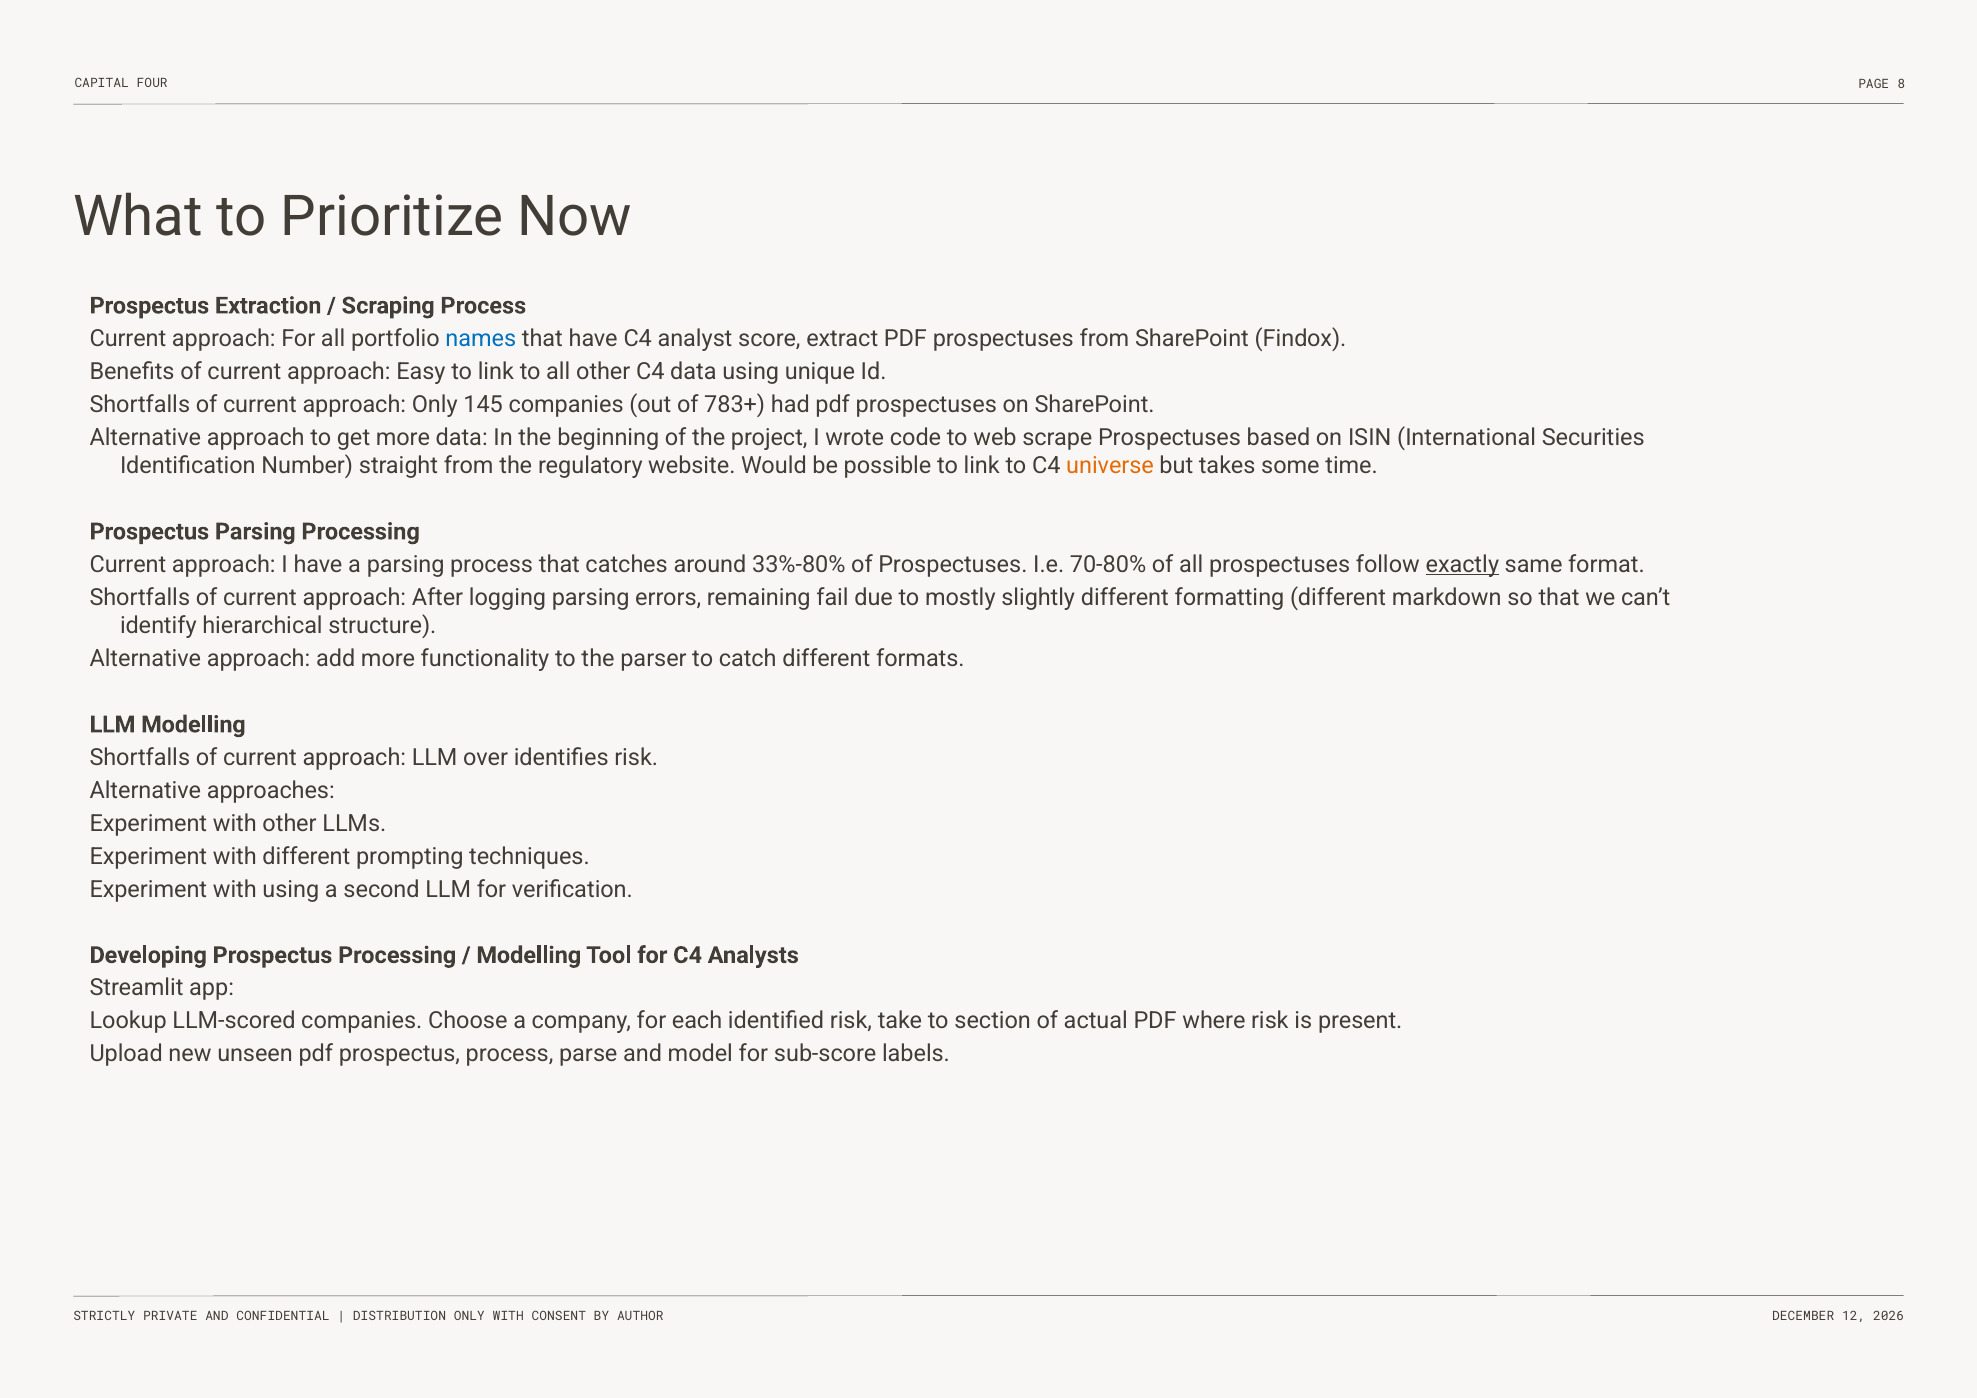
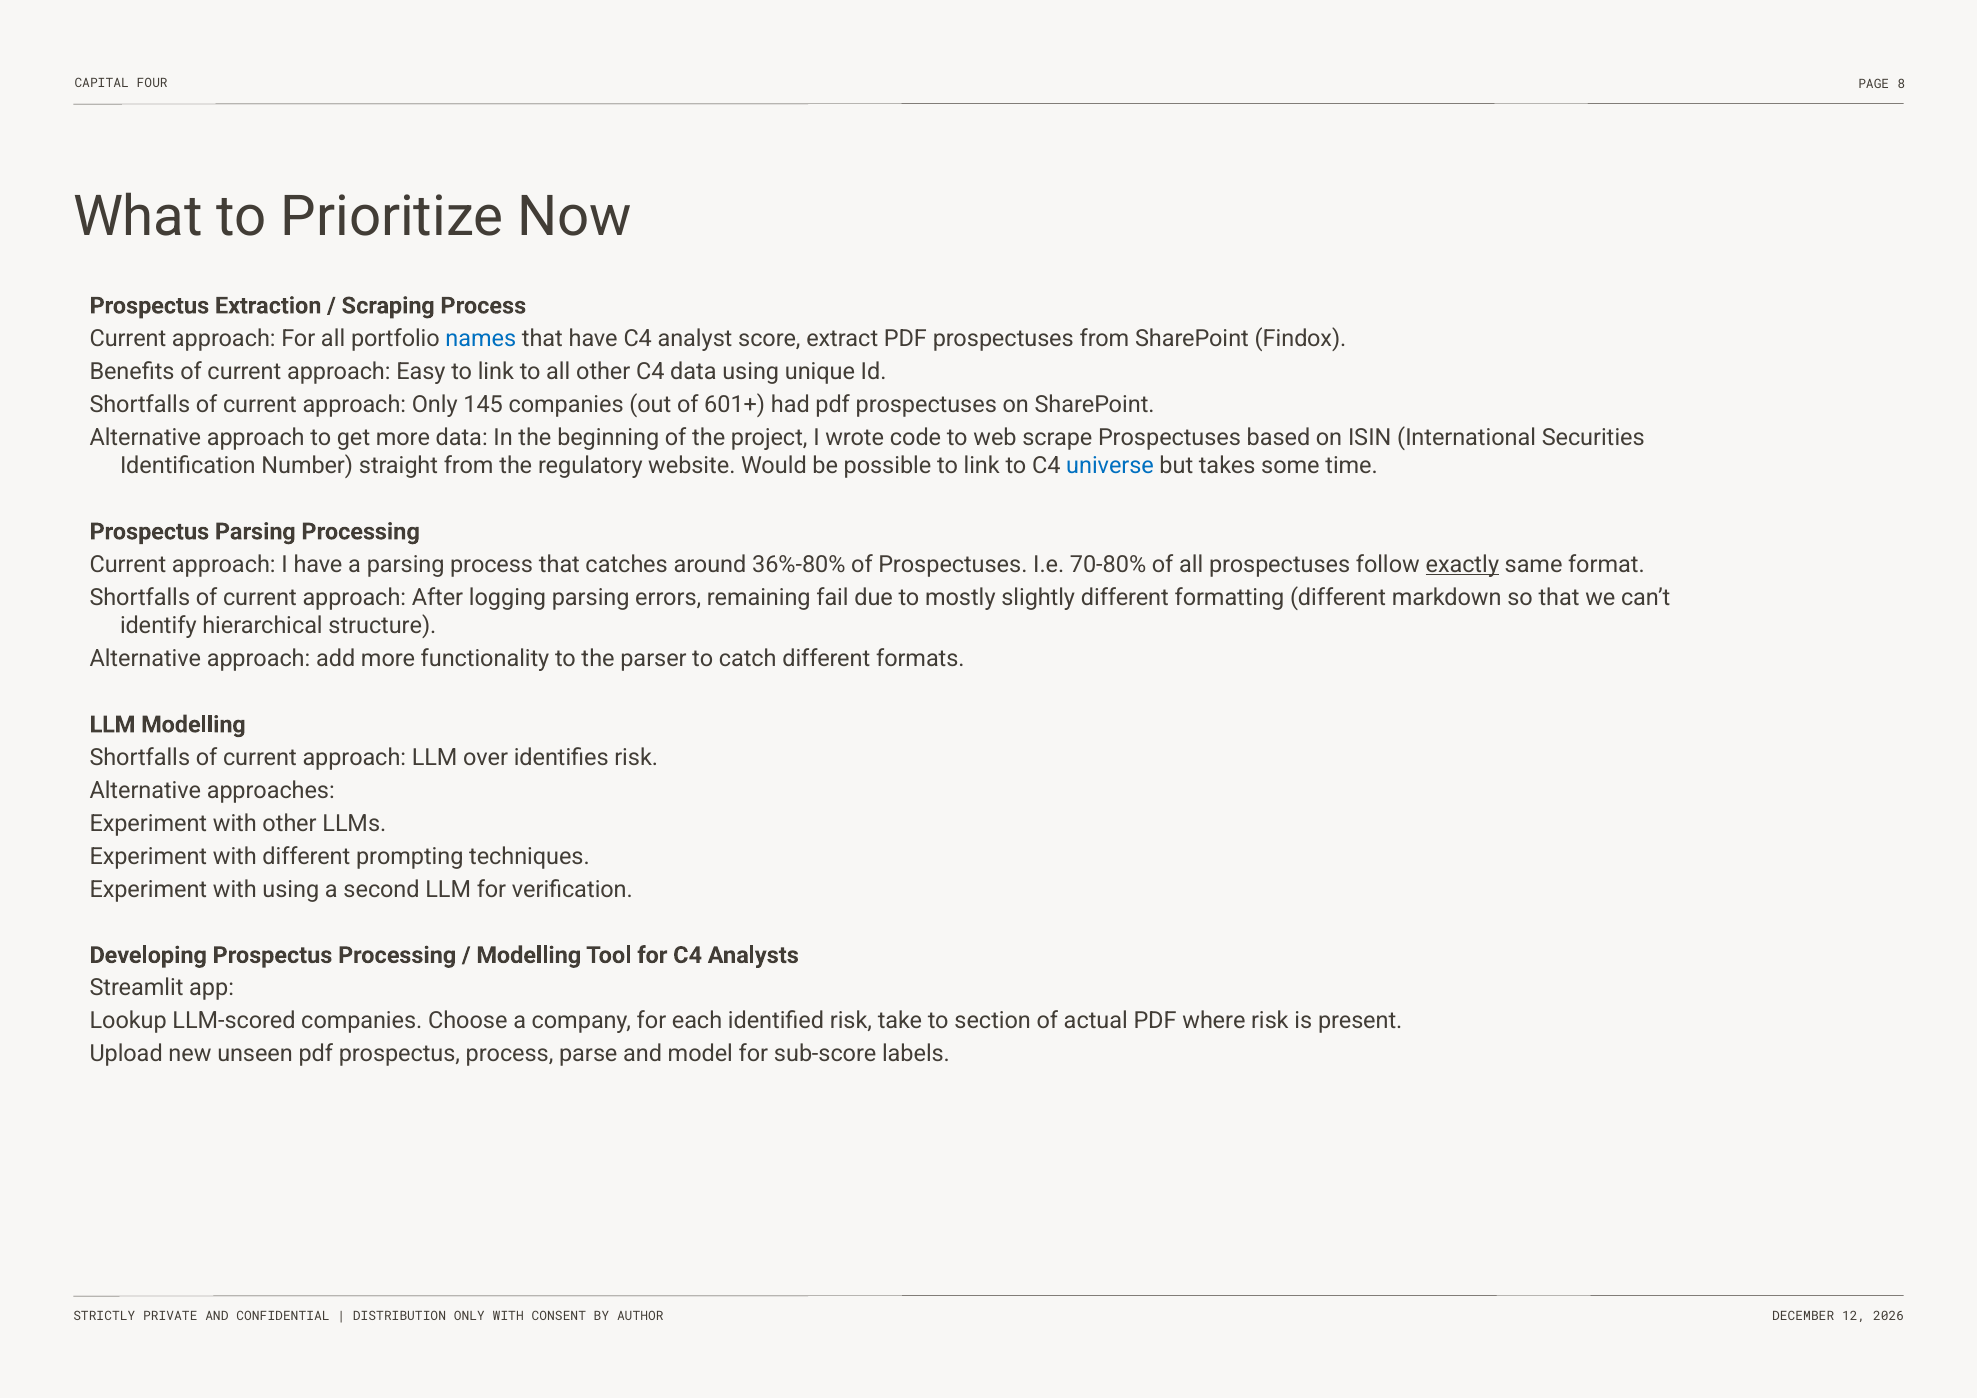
783+: 783+ -> 601+ (735, 405)
universe colour: orange -> blue (1110, 466)
33%-80%: 33%-80% -> 36%-80% (799, 565)
